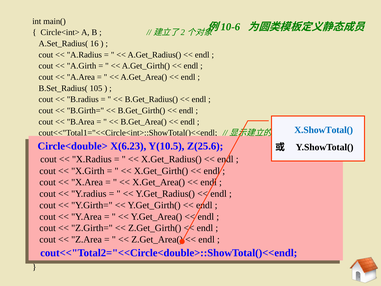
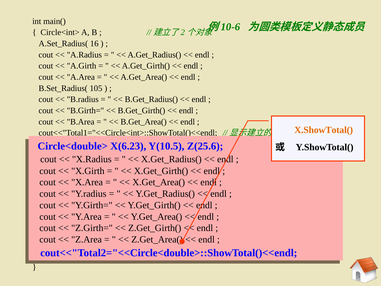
X.ShowTotal( colour: blue -> orange (324, 130)
